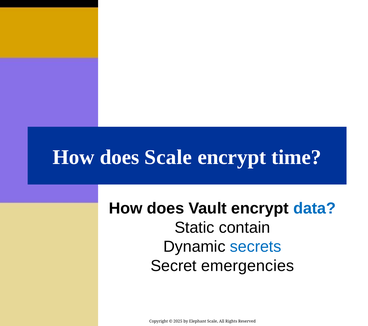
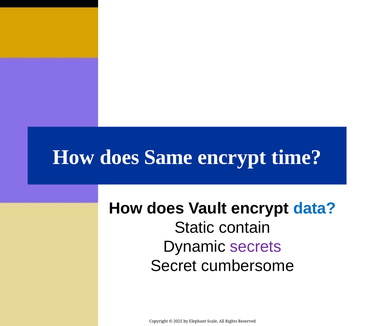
does Scale: Scale -> Same (168, 157)
secrets colour: blue -> purple (256, 247)
emergencies: emergencies -> cumbersome (248, 266)
